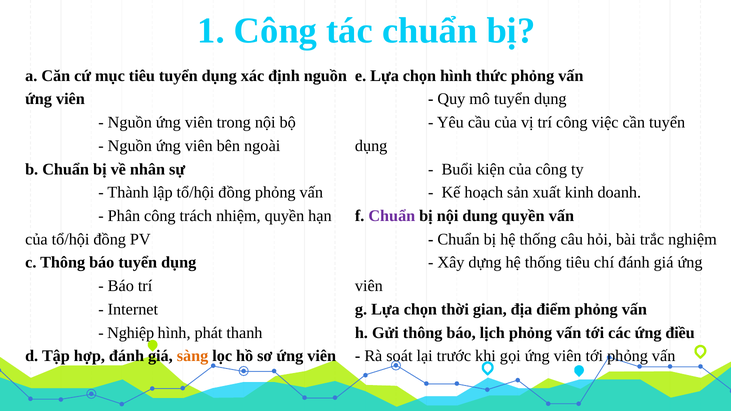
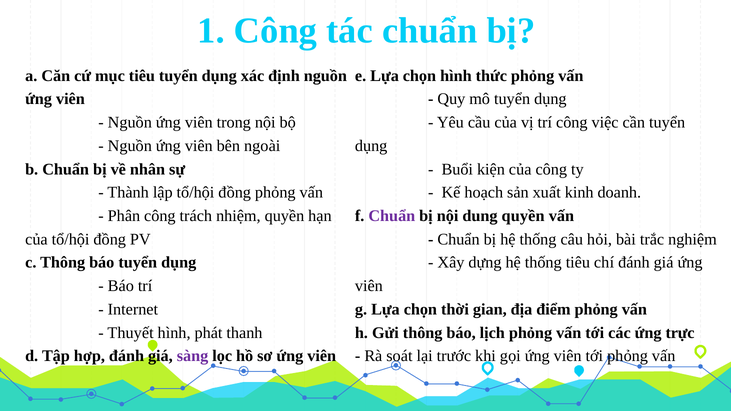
Nghiệp: Nghiệp -> Thuyết (131, 333)
điều: điều -> trực (680, 333)
sàng colour: orange -> purple (193, 356)
